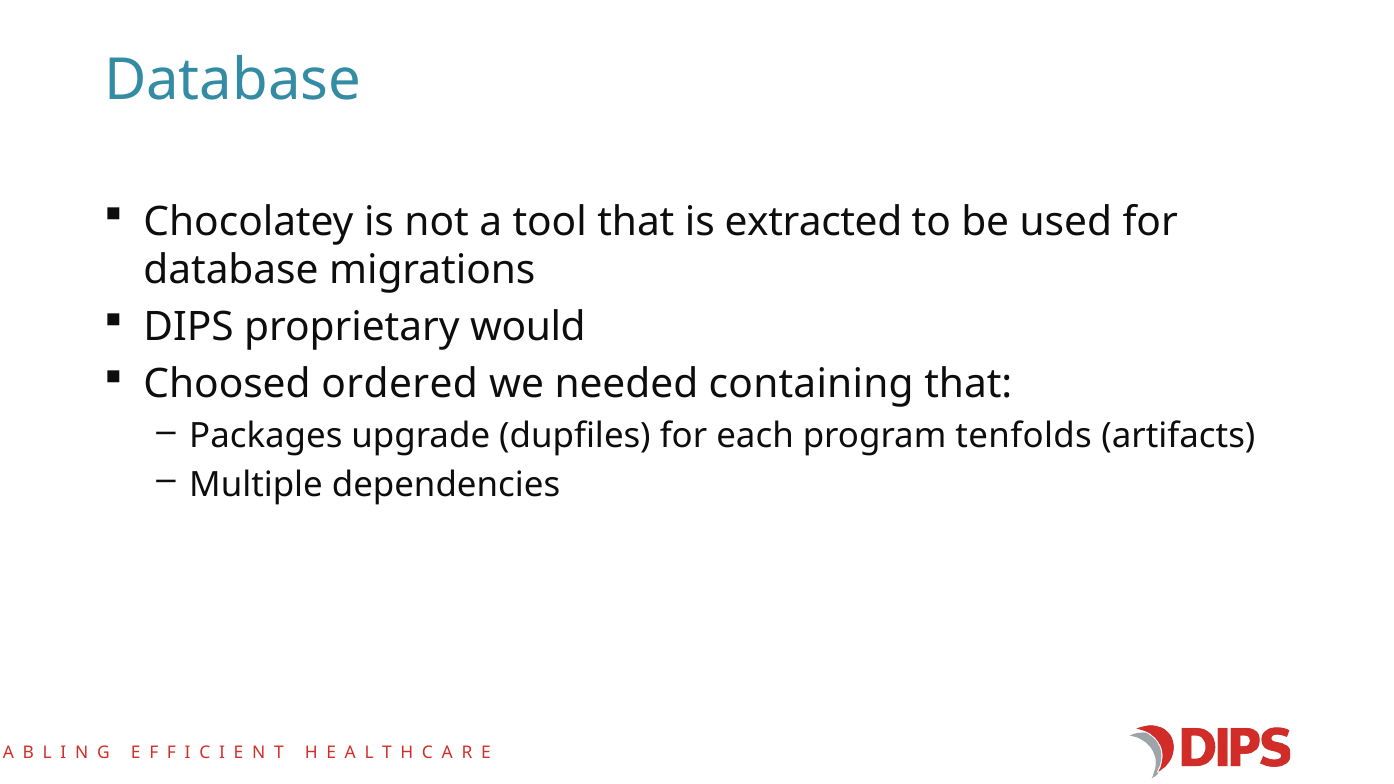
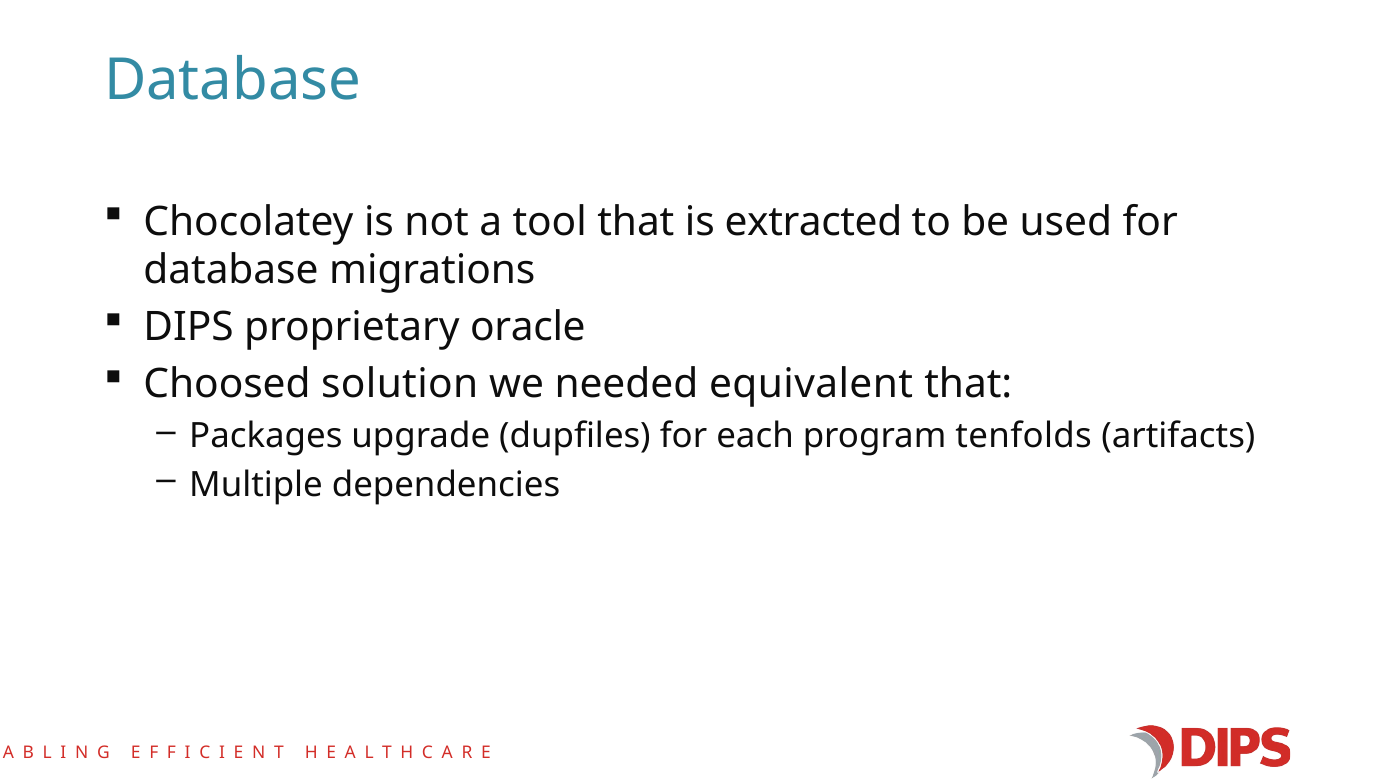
would: would -> oracle (528, 327)
ordered: ordered -> solution (400, 384)
containing: containing -> equivalent (811, 384)
